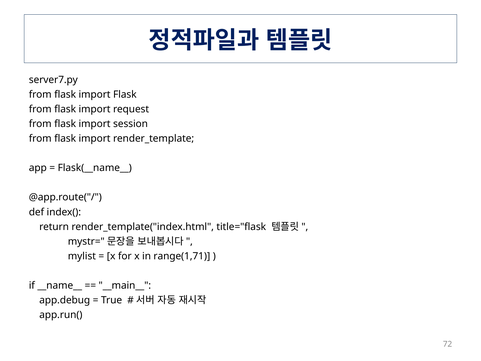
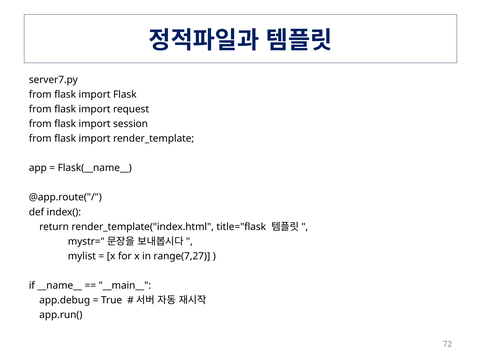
range(1,71: range(1,71 -> range(7,27 (182, 256)
